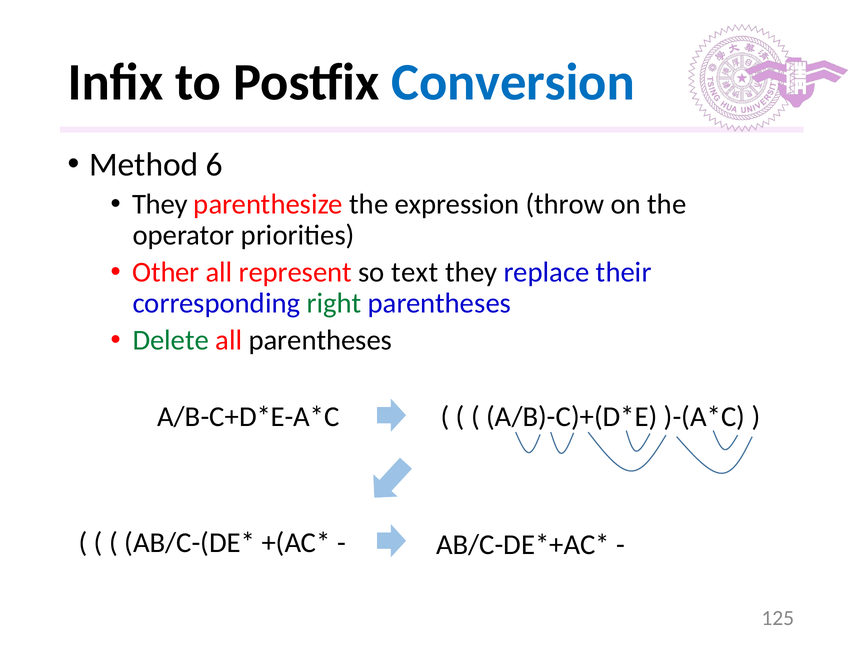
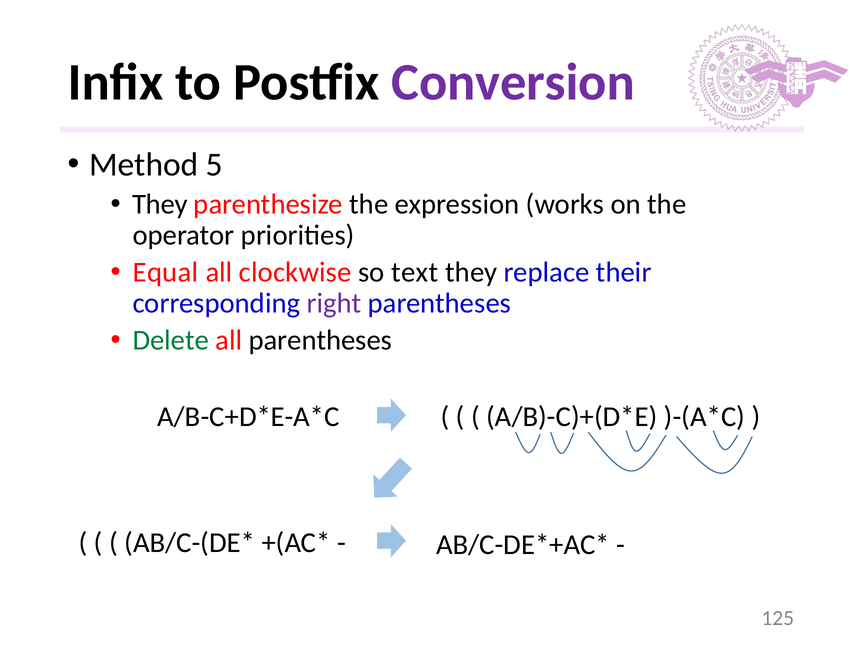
Conversion colour: blue -> purple (513, 82)
6: 6 -> 5 (214, 164)
throw: throw -> works (565, 204)
Other: Other -> Equal (166, 272)
represent: represent -> clockwise (295, 272)
right colour: green -> purple (334, 303)
